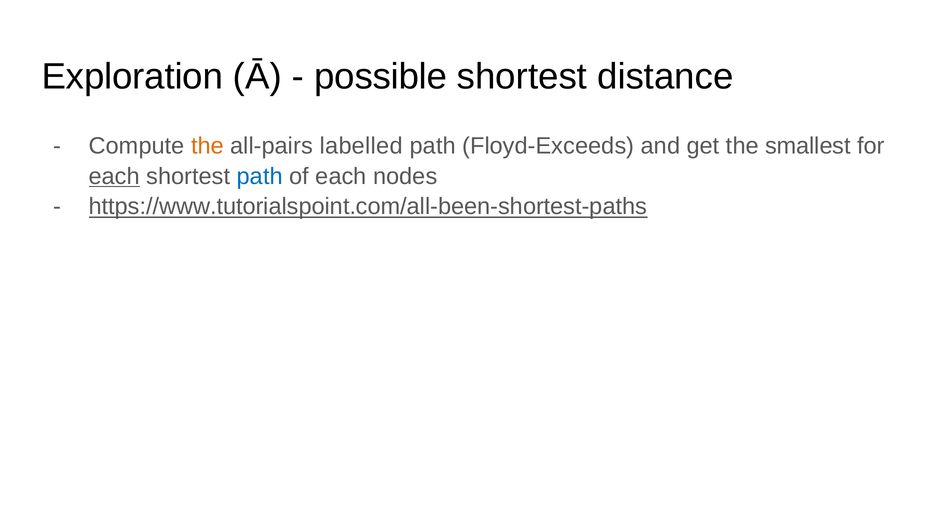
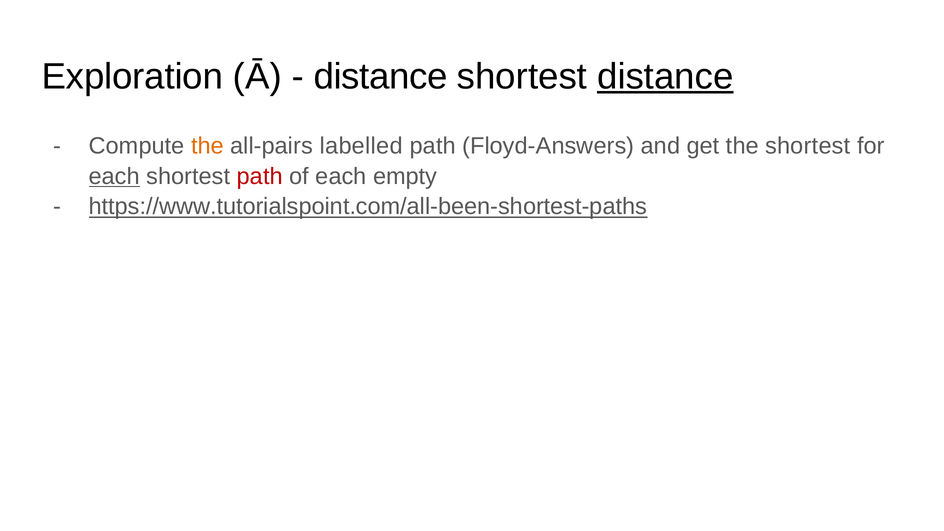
possible: possible -> distance (381, 76)
distance underline: none -> present (665, 76)
Floyd-Exceeds: Floyd-Exceeds -> Floyd-Answers (548, 146)
the smallest: smallest -> shortest (808, 146)
path colour: blue -> red (260, 176)
nodes: nodes -> empty (405, 176)
